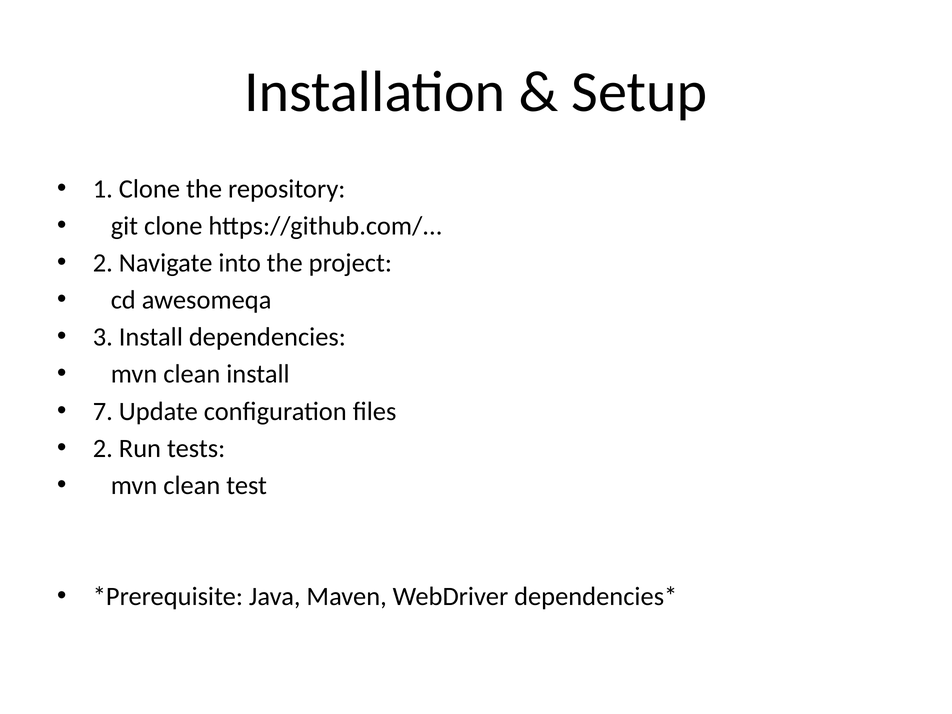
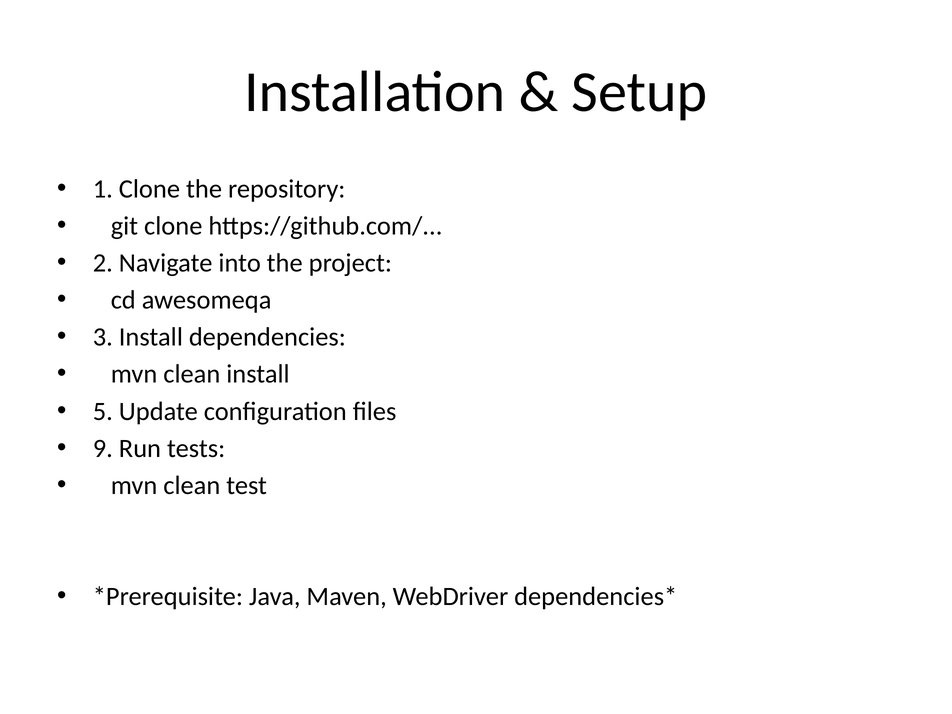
7: 7 -> 5 (103, 411)
2: 2 -> 9 (103, 448)
